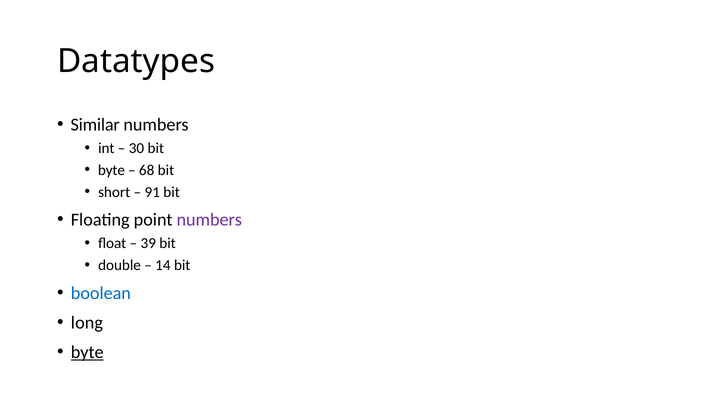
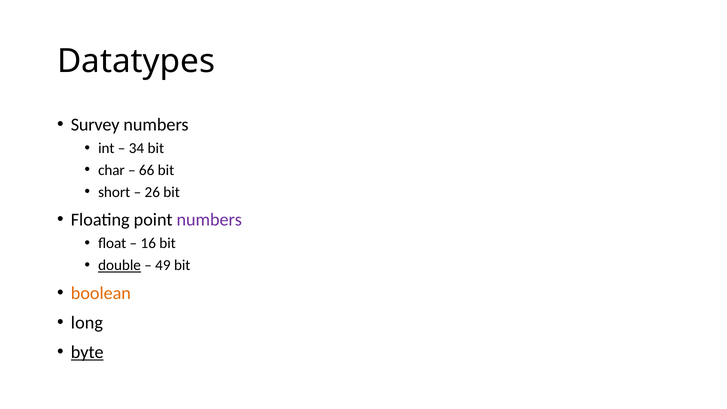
Similar: Similar -> Survey (95, 125)
30: 30 -> 34 (136, 148)
byte: byte -> char (111, 170)
68: 68 -> 66 (147, 170)
91: 91 -> 26 (152, 192)
39: 39 -> 16 (148, 243)
double underline: none -> present (120, 265)
14: 14 -> 49 (163, 265)
boolean colour: blue -> orange (101, 293)
